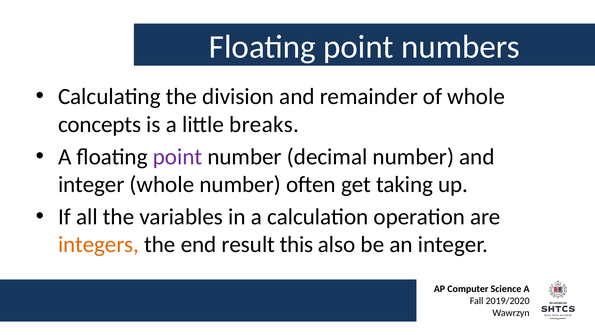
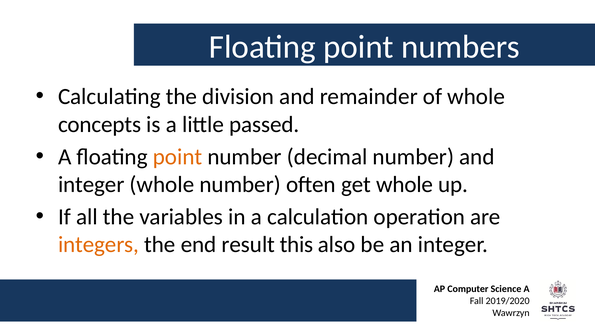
breaks: breaks -> passed (264, 124)
point colour: purple -> orange (178, 157)
get taking: taking -> whole (405, 184)
